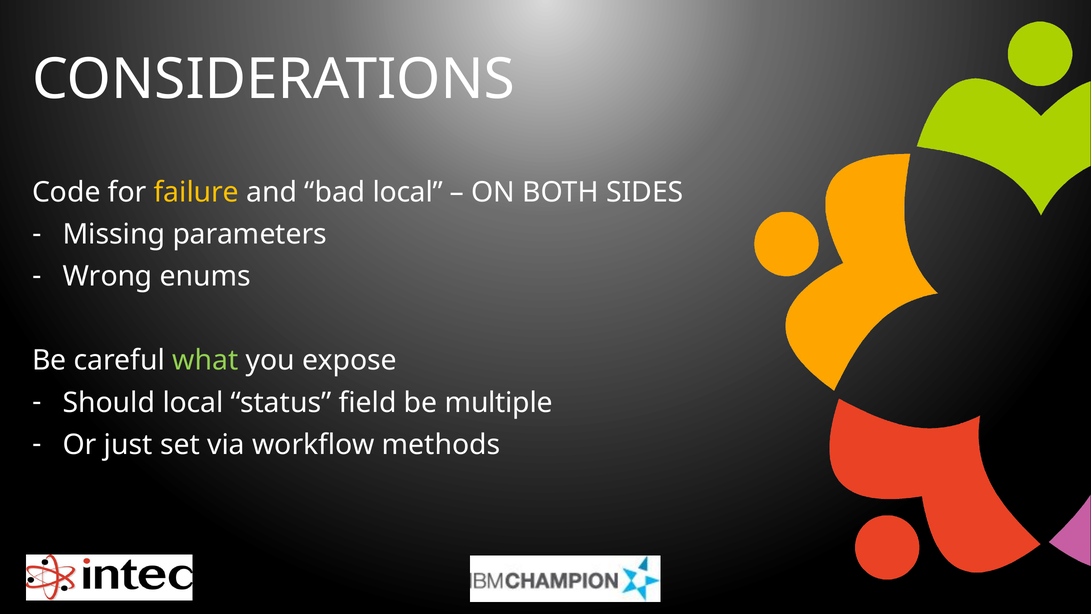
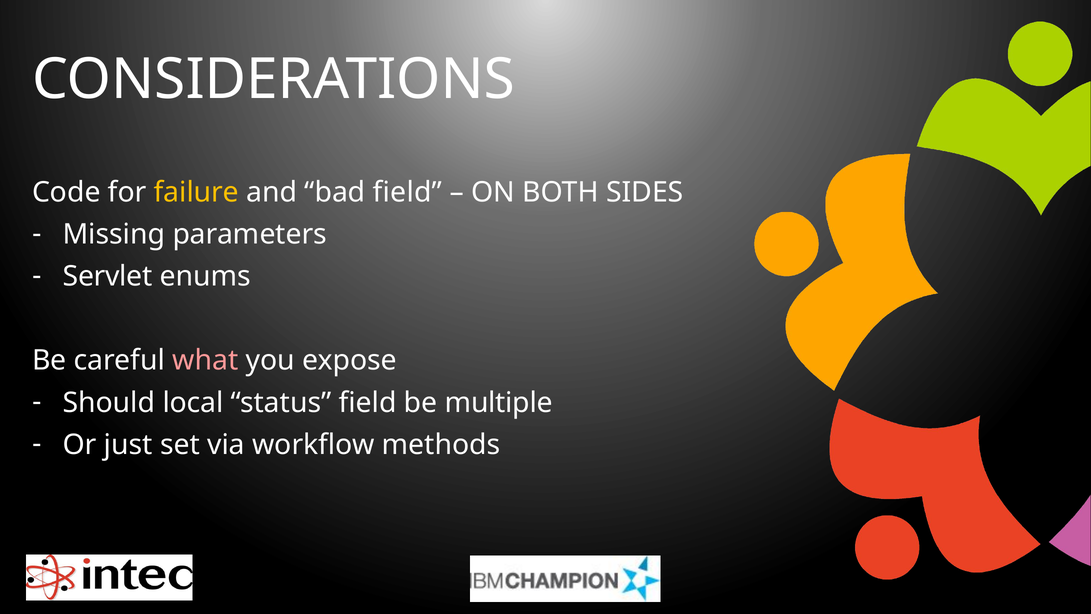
bad local: local -> field (407, 192)
Wrong: Wrong -> Servlet (108, 276)
what colour: light green -> pink (205, 360)
